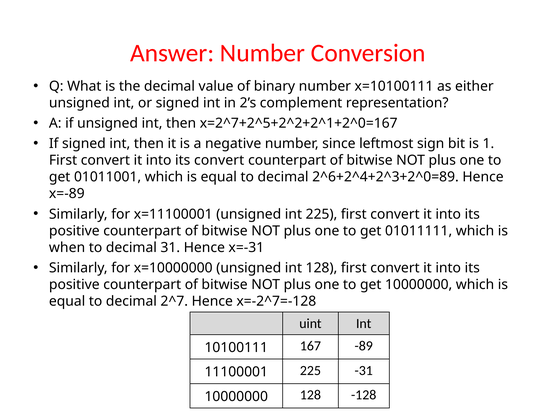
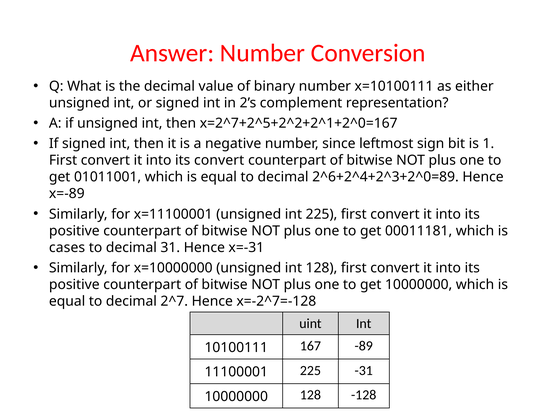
01011111: 01011111 -> 00011181 (419, 231)
when: when -> cases (67, 247)
